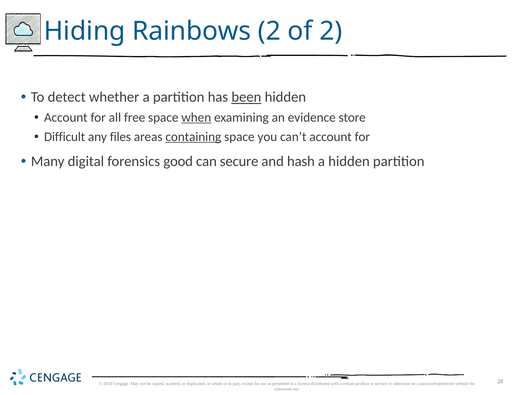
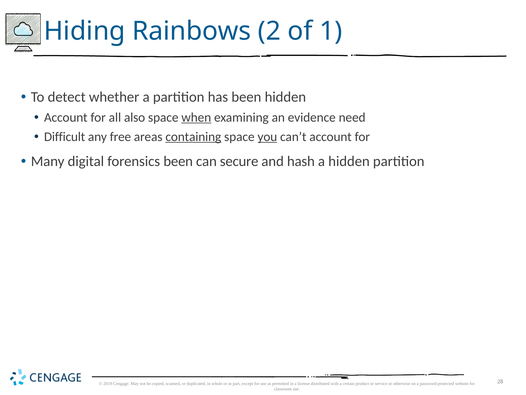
of 2: 2 -> 1 (331, 31)
been underline: present -> none (246, 97)
free: free -> also (135, 117)
store: store -> need (352, 117)
files: files -> free (120, 137)
you underline: none -> present (267, 137)
forensics good: good -> been (178, 161)
